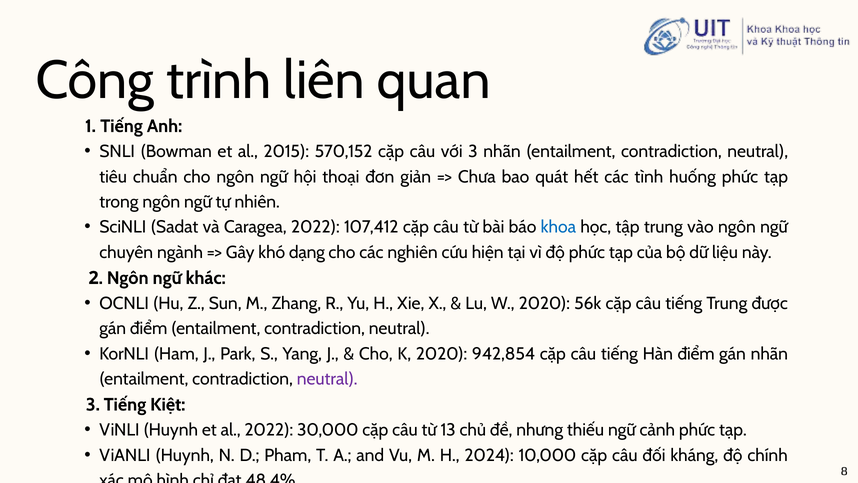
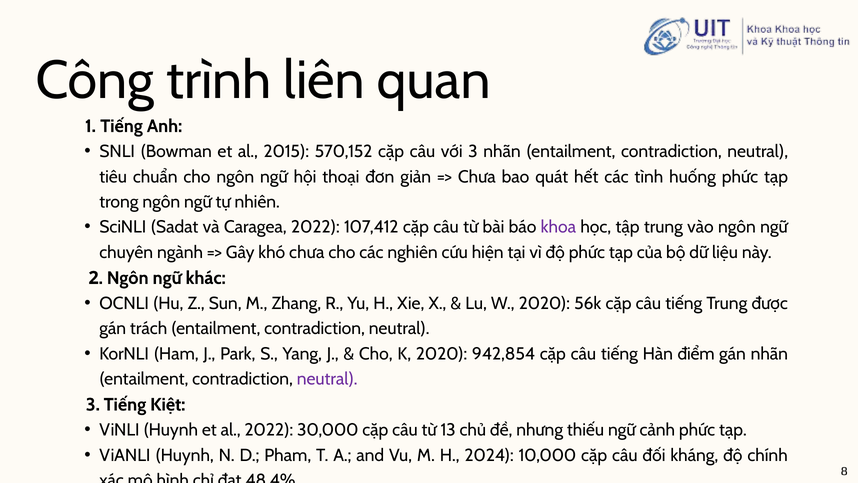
khoa colour: blue -> purple (558, 227)
khó dạng: dạng -> chưa (307, 252)
gán điểm: điểm -> trách (149, 328)
